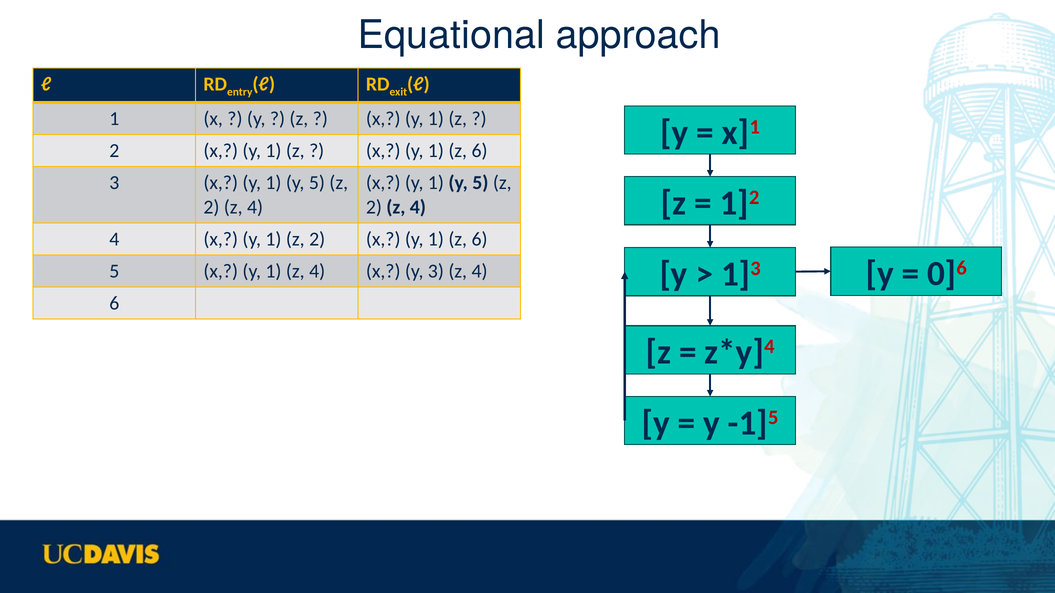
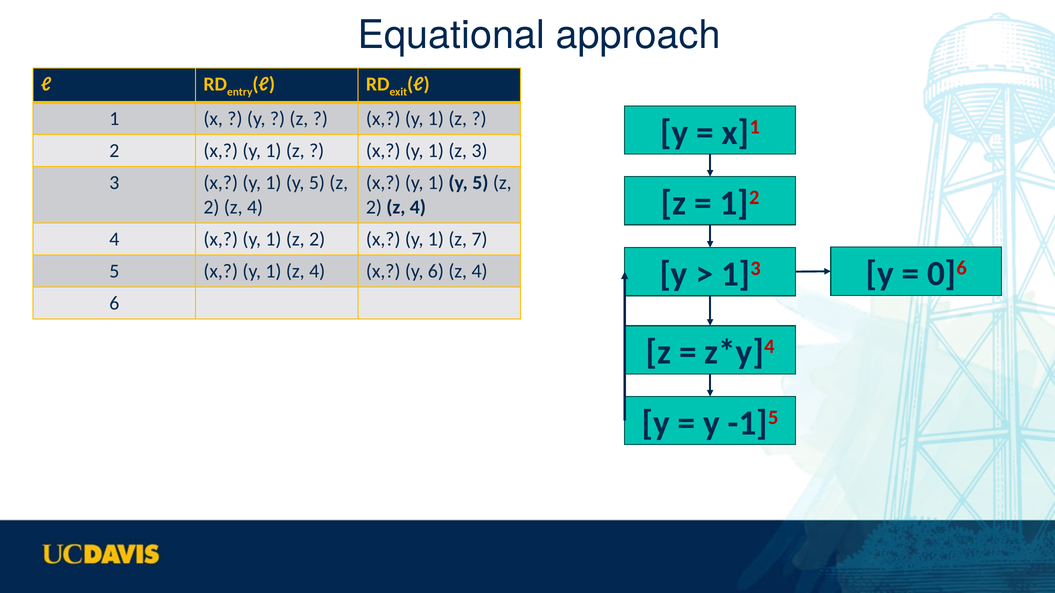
6: 6 -> 3 (480, 151)
6: 6 -> 7 (480, 239)
y 3: 3 -> 6 (436, 271)
